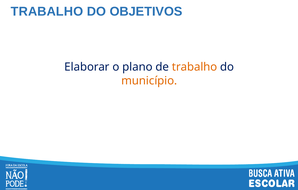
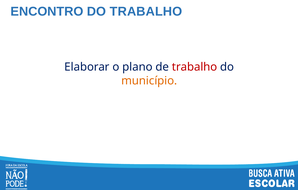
TRABALHO: TRABALHO -> ENCONTRO (47, 12)
DO OBJETIVOS: OBJETIVOS -> TRABALHO (146, 12)
trabalho colour: orange -> red (195, 67)
